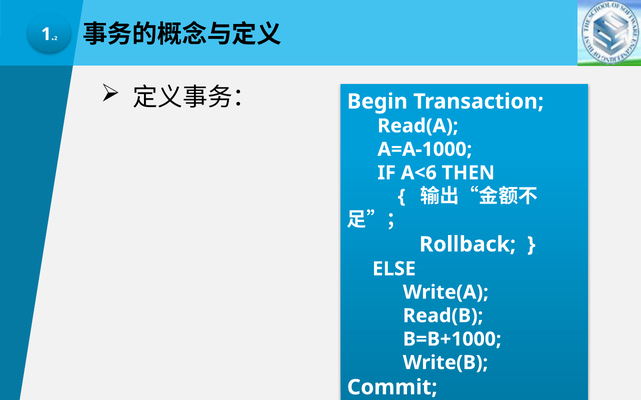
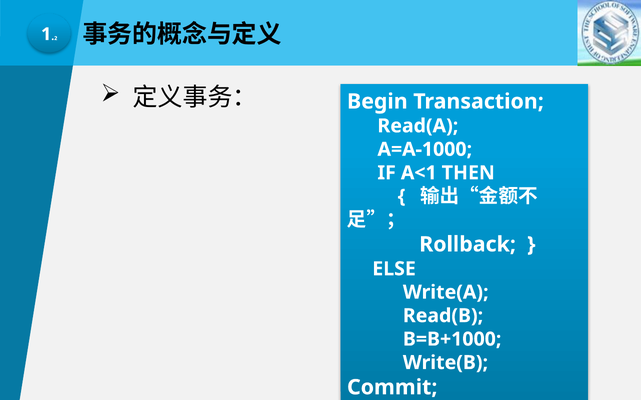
A<6: A<6 -> A<1 (419, 173)
